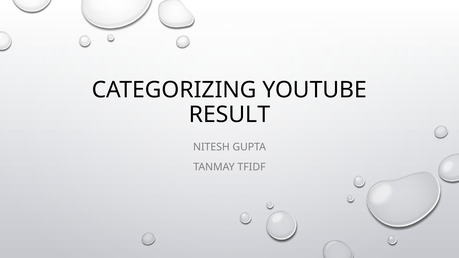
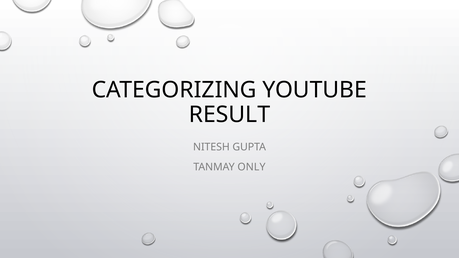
TFIDF: TFIDF -> ONLY (251, 167)
